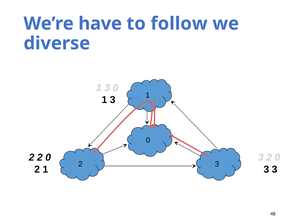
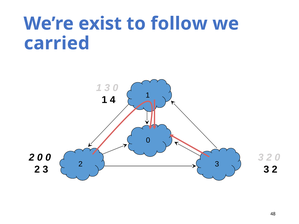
have: have -> exist (100, 24)
diverse: diverse -> carried (57, 43)
3: 3 -> 4 (113, 100)
2: 2 -> 0 (40, 158)
1: 1 -> 3 (45, 170)
3: 3 -> 2 (275, 170)
